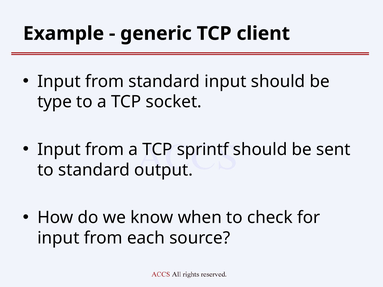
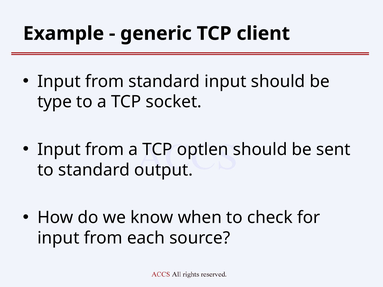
sprintf: sprintf -> optlen (203, 150)
